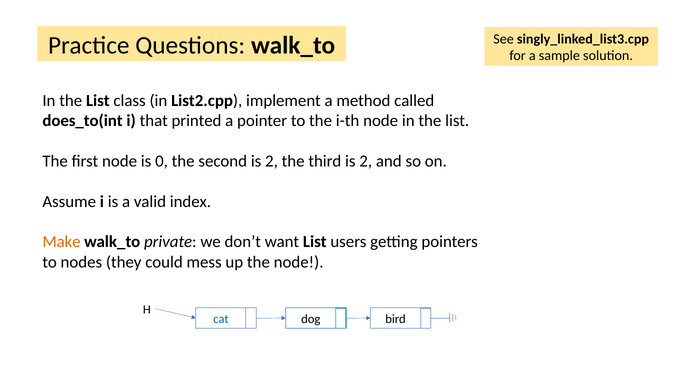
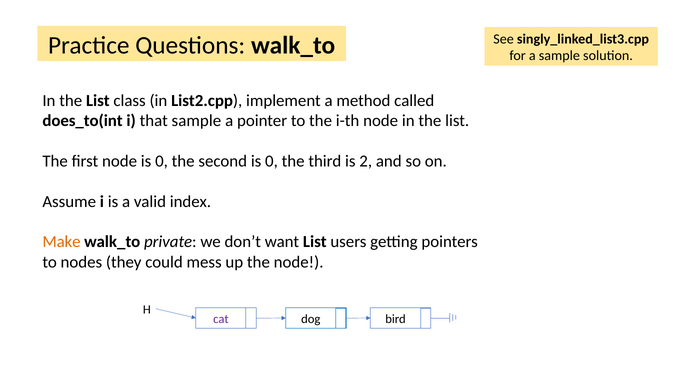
that printed: printed -> sample (196, 121)
second is 2: 2 -> 0 (271, 161)
cat colour: blue -> purple (221, 319)
